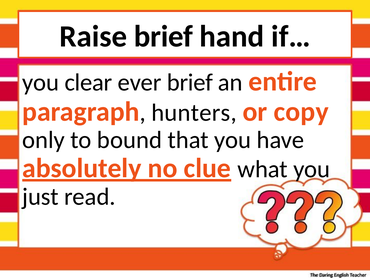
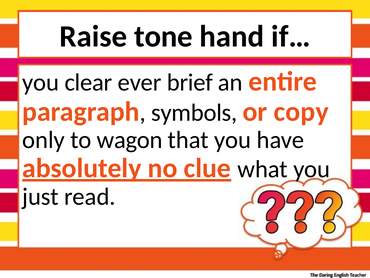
Raise brief: brief -> tone (163, 36)
hunters: hunters -> symbols (194, 112)
bound: bound -> wagon (130, 140)
